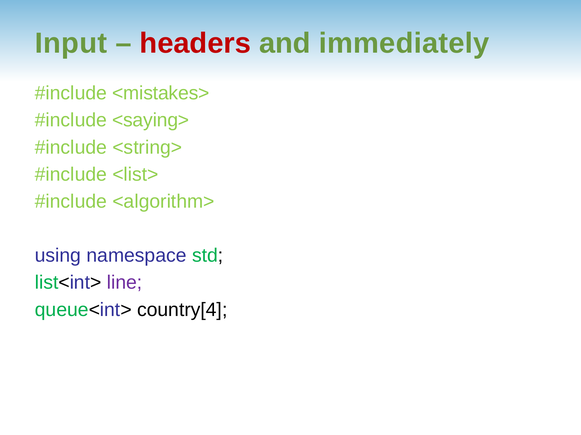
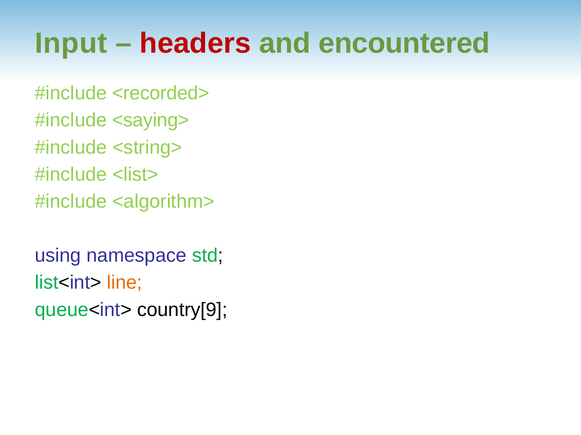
immediately: immediately -> encountered (404, 43)
<mistakes>: <mistakes> -> <recorded> (161, 93)
line colour: purple -> orange (125, 283)
country[4: country[4 -> country[9 (182, 310)
